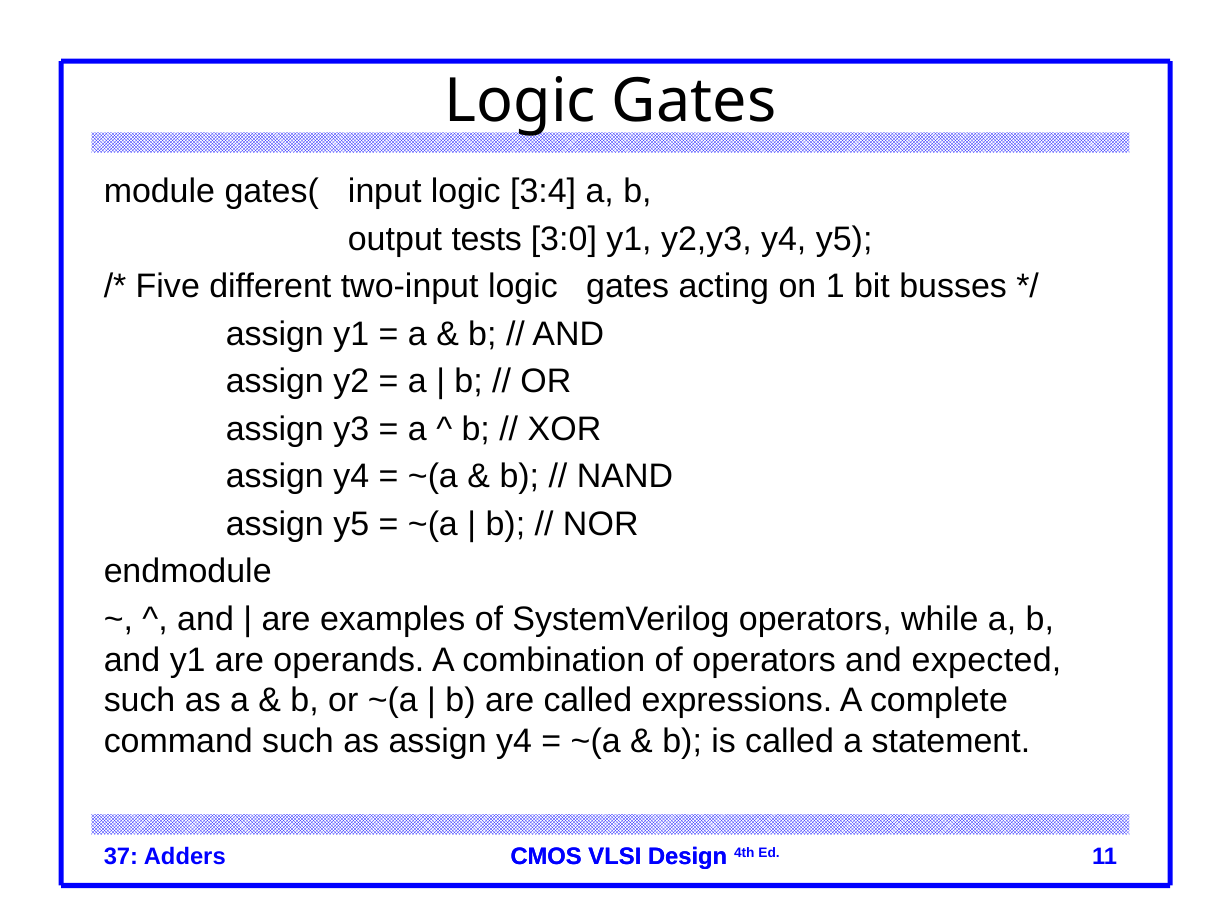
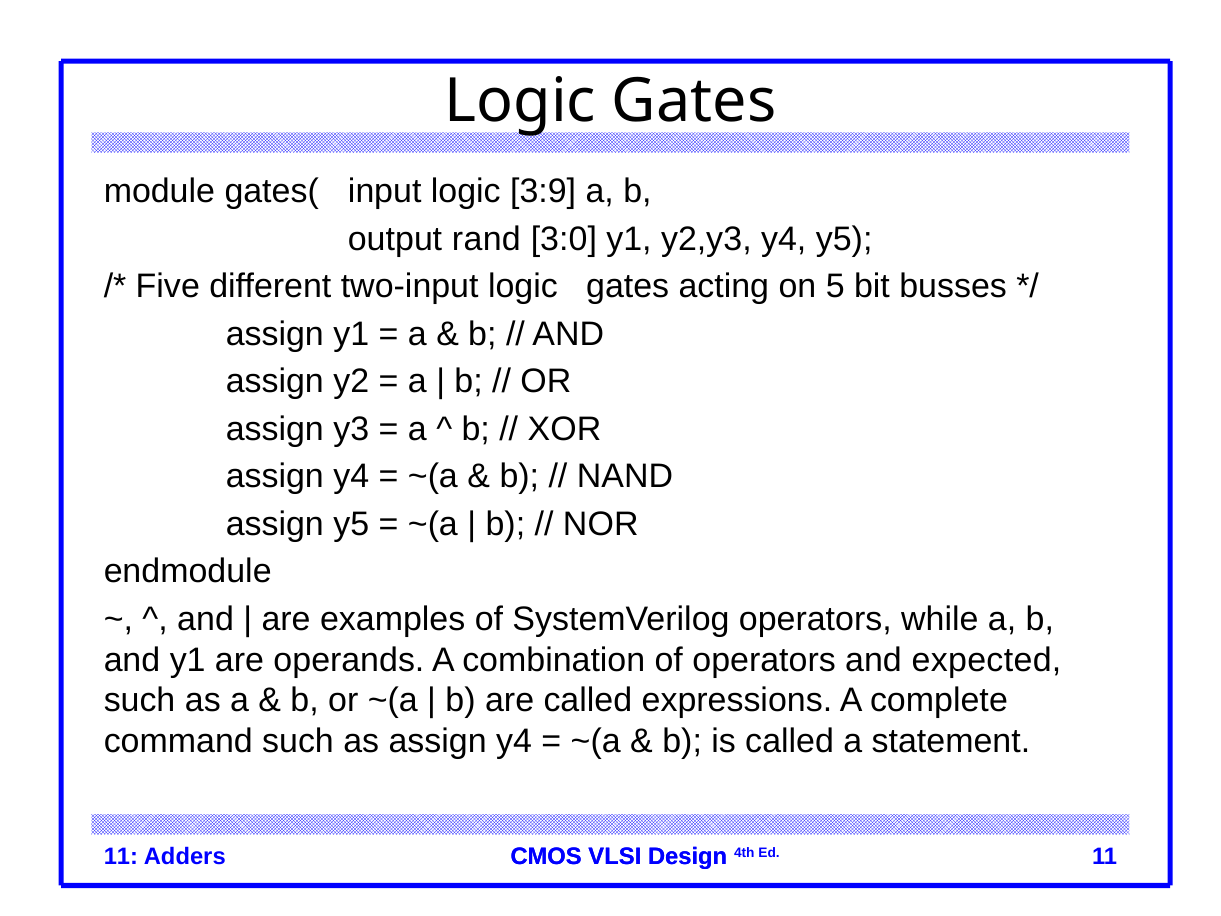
3:4: 3:4 -> 3:9 (543, 192)
tests: tests -> rand (486, 239)
1: 1 -> 5 (835, 287)
37: 37 -> 11 (121, 856)
